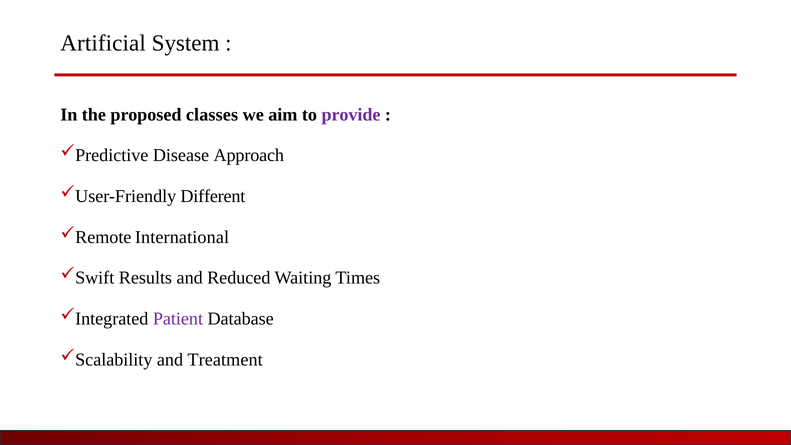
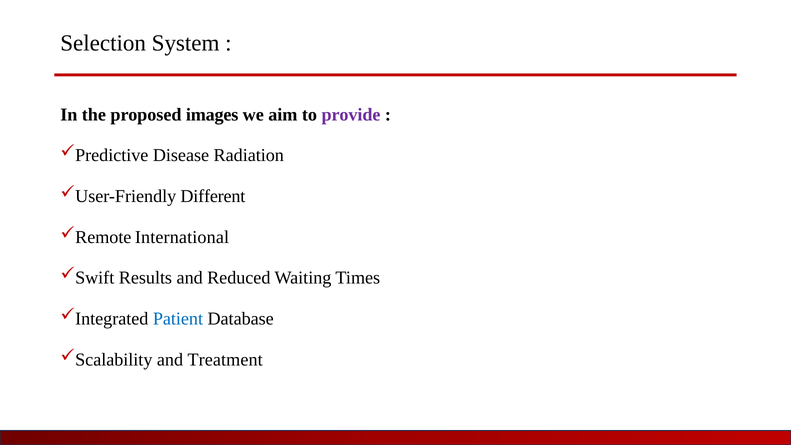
Artificial: Artificial -> Selection (103, 43)
classes: classes -> images (212, 115)
Approach: Approach -> Radiation (249, 155)
Patient colour: purple -> blue (178, 319)
